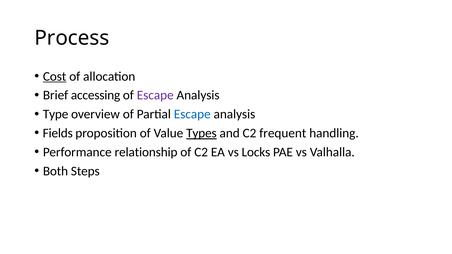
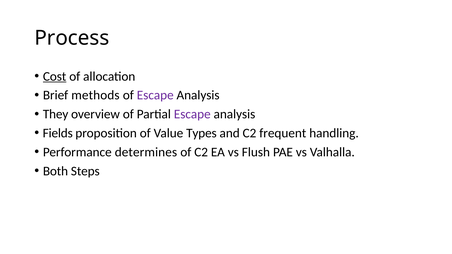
accessing: accessing -> methods (95, 95)
Type: Type -> They (56, 114)
Escape colour: blue -> purple (192, 114)
Types underline: present -> none (201, 133)
relationship: relationship -> determines (146, 152)
Locks: Locks -> Flush (256, 152)
